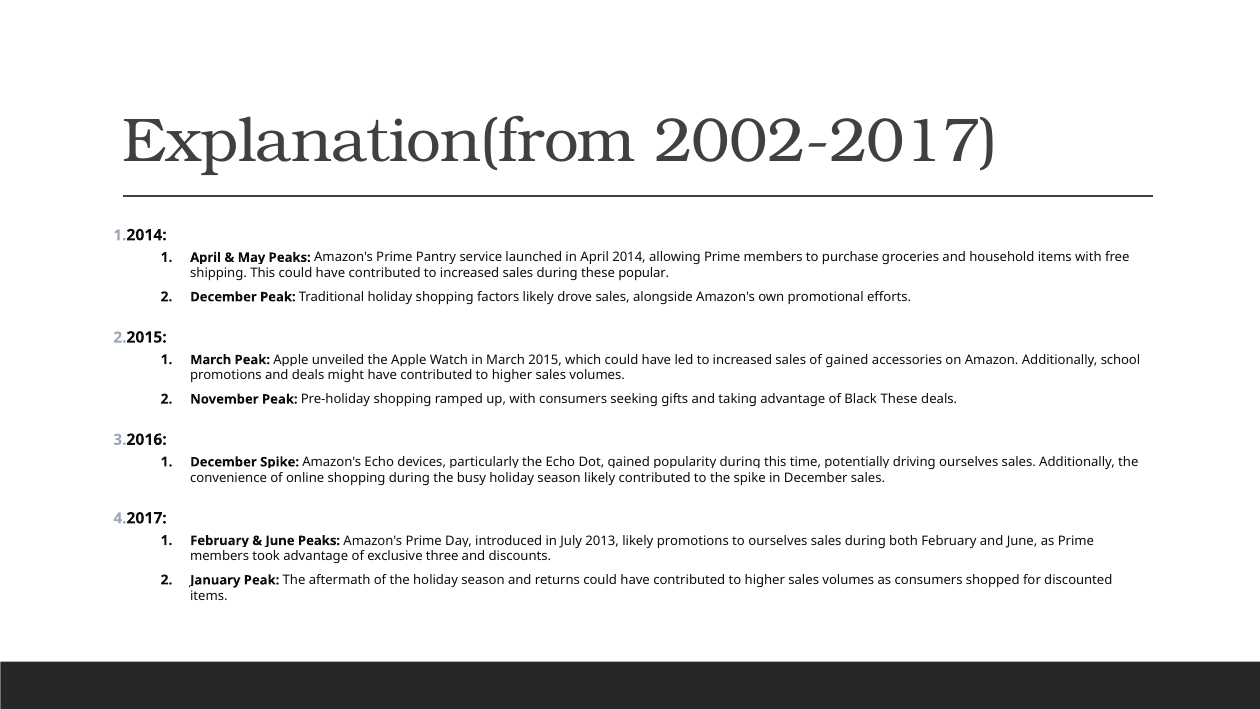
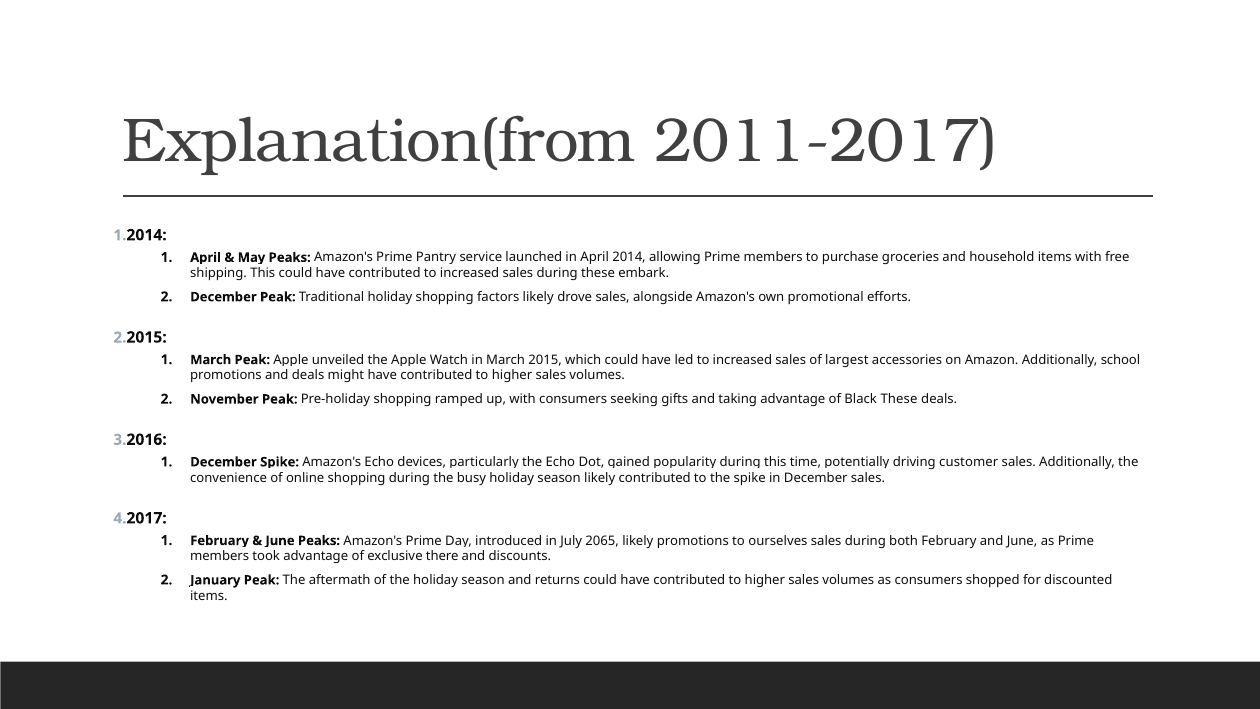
2002-2017: 2002-2017 -> 2011-2017 (826, 141)
popular: popular -> embark (644, 273)
of gained: gained -> largest (847, 360)
driving ourselves: ourselves -> customer (969, 462)
2013: 2013 -> 2065 (602, 540)
three: three -> there (442, 556)
